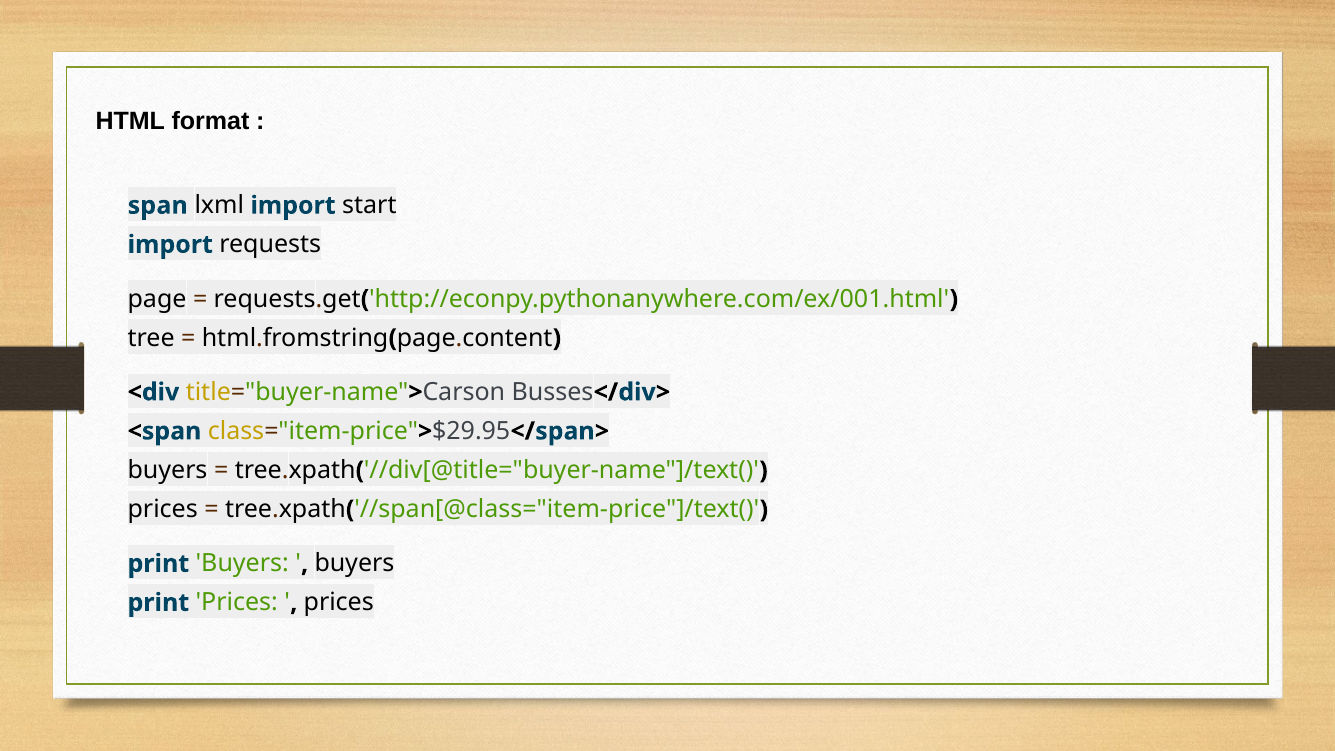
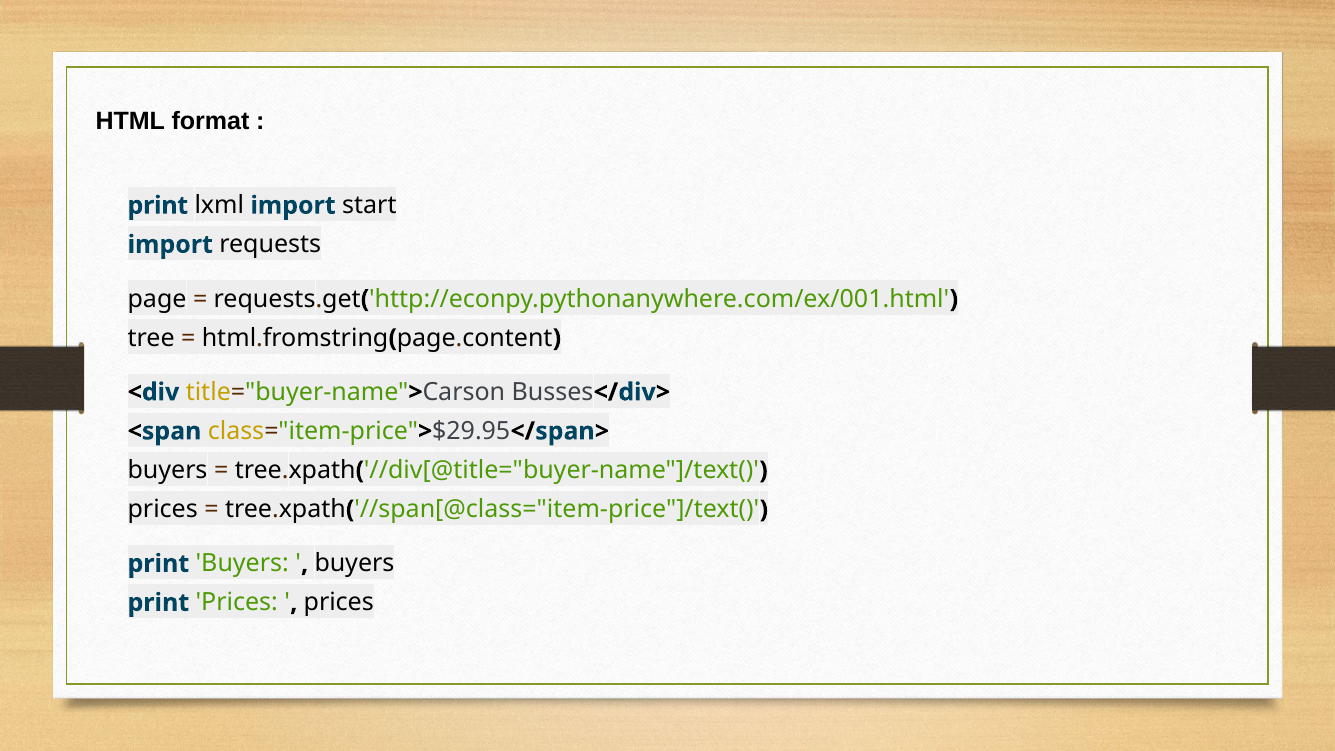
span: span -> print (158, 205)
